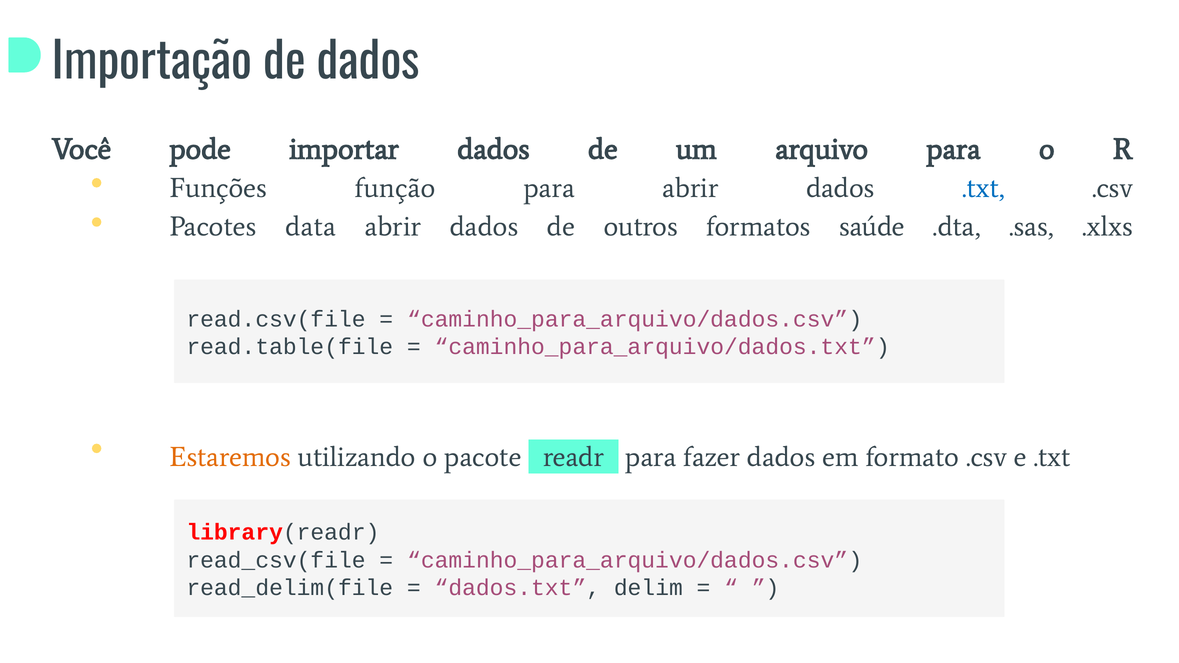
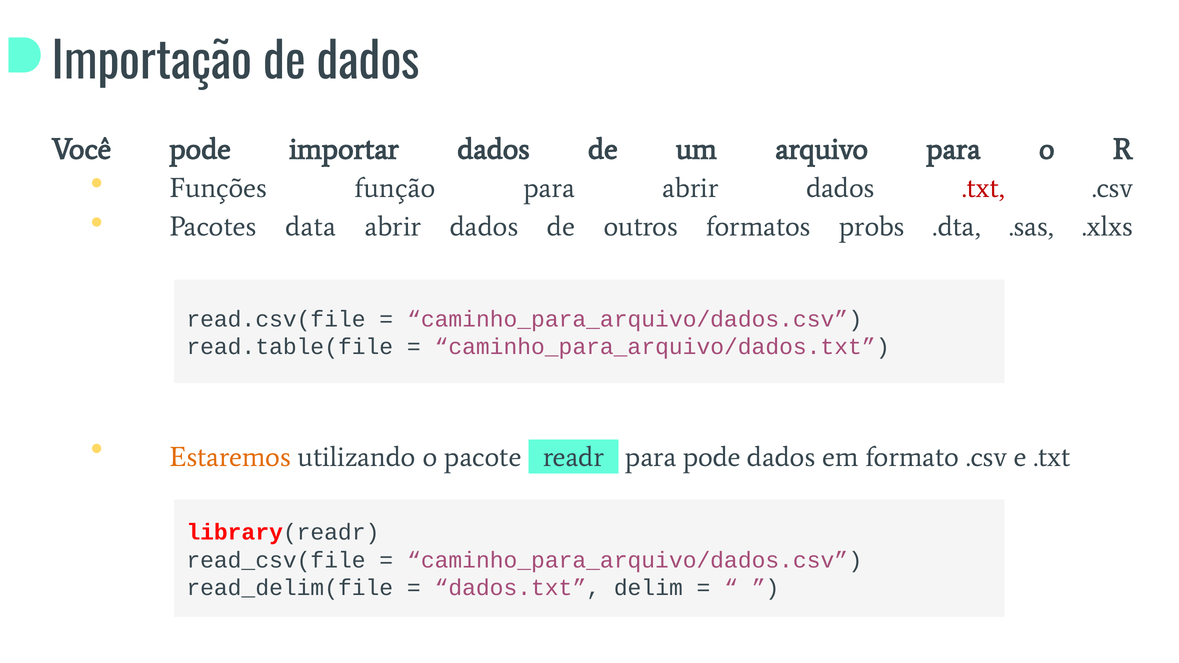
.txt colour: blue -> red (983, 188)
saúde: saúde -> probs (872, 227)
para fazer: fazer -> pode (712, 457)
